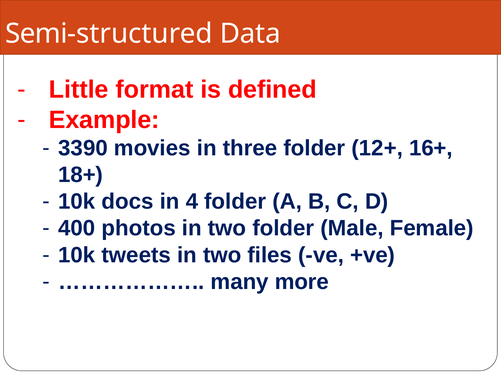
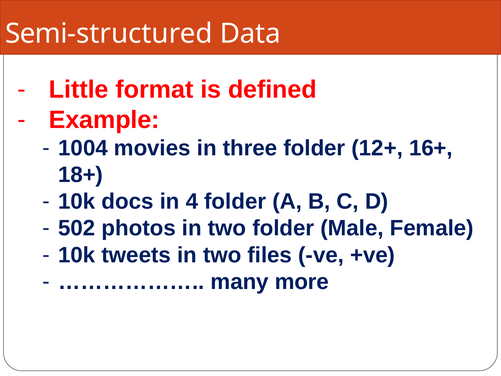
3390: 3390 -> 1004 (83, 148)
400: 400 -> 502 (77, 228)
